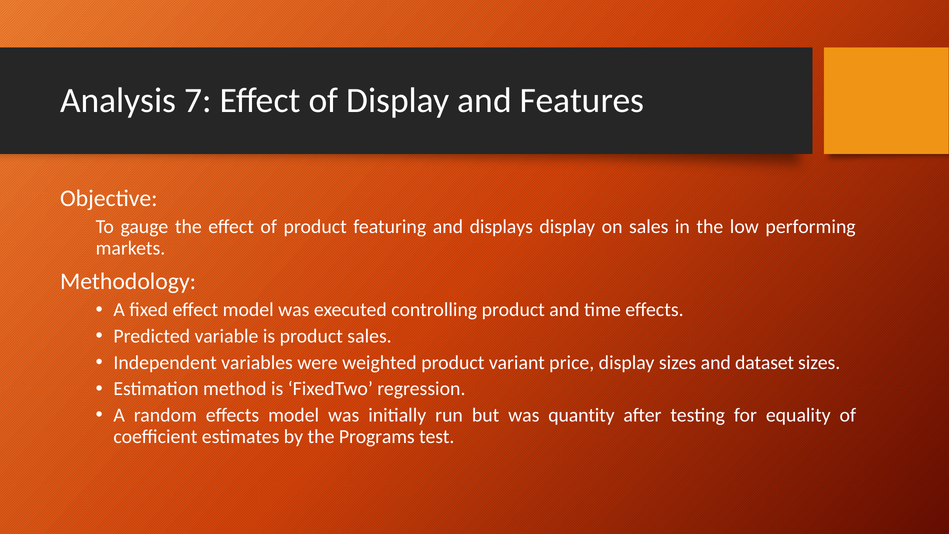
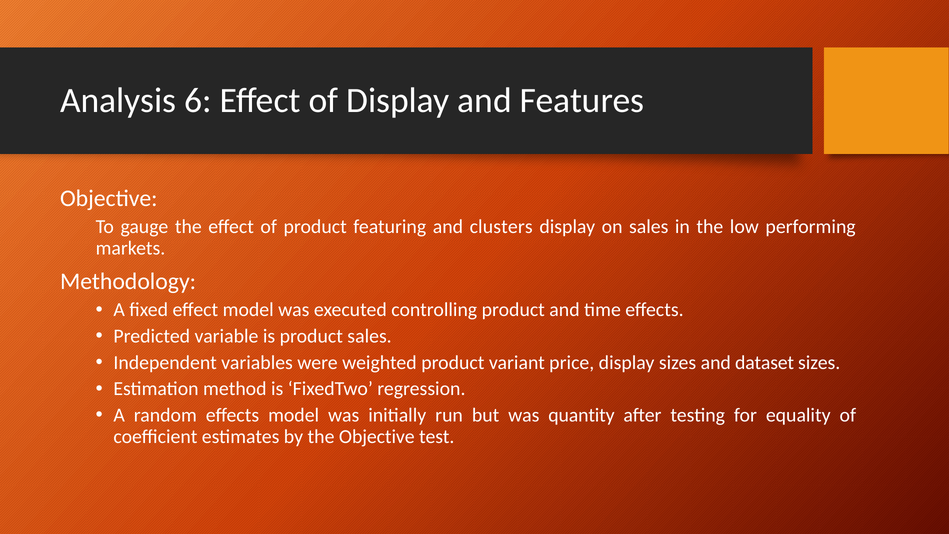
7: 7 -> 6 (198, 100)
displays: displays -> clusters (501, 227)
the Programs: Programs -> Objective (377, 436)
